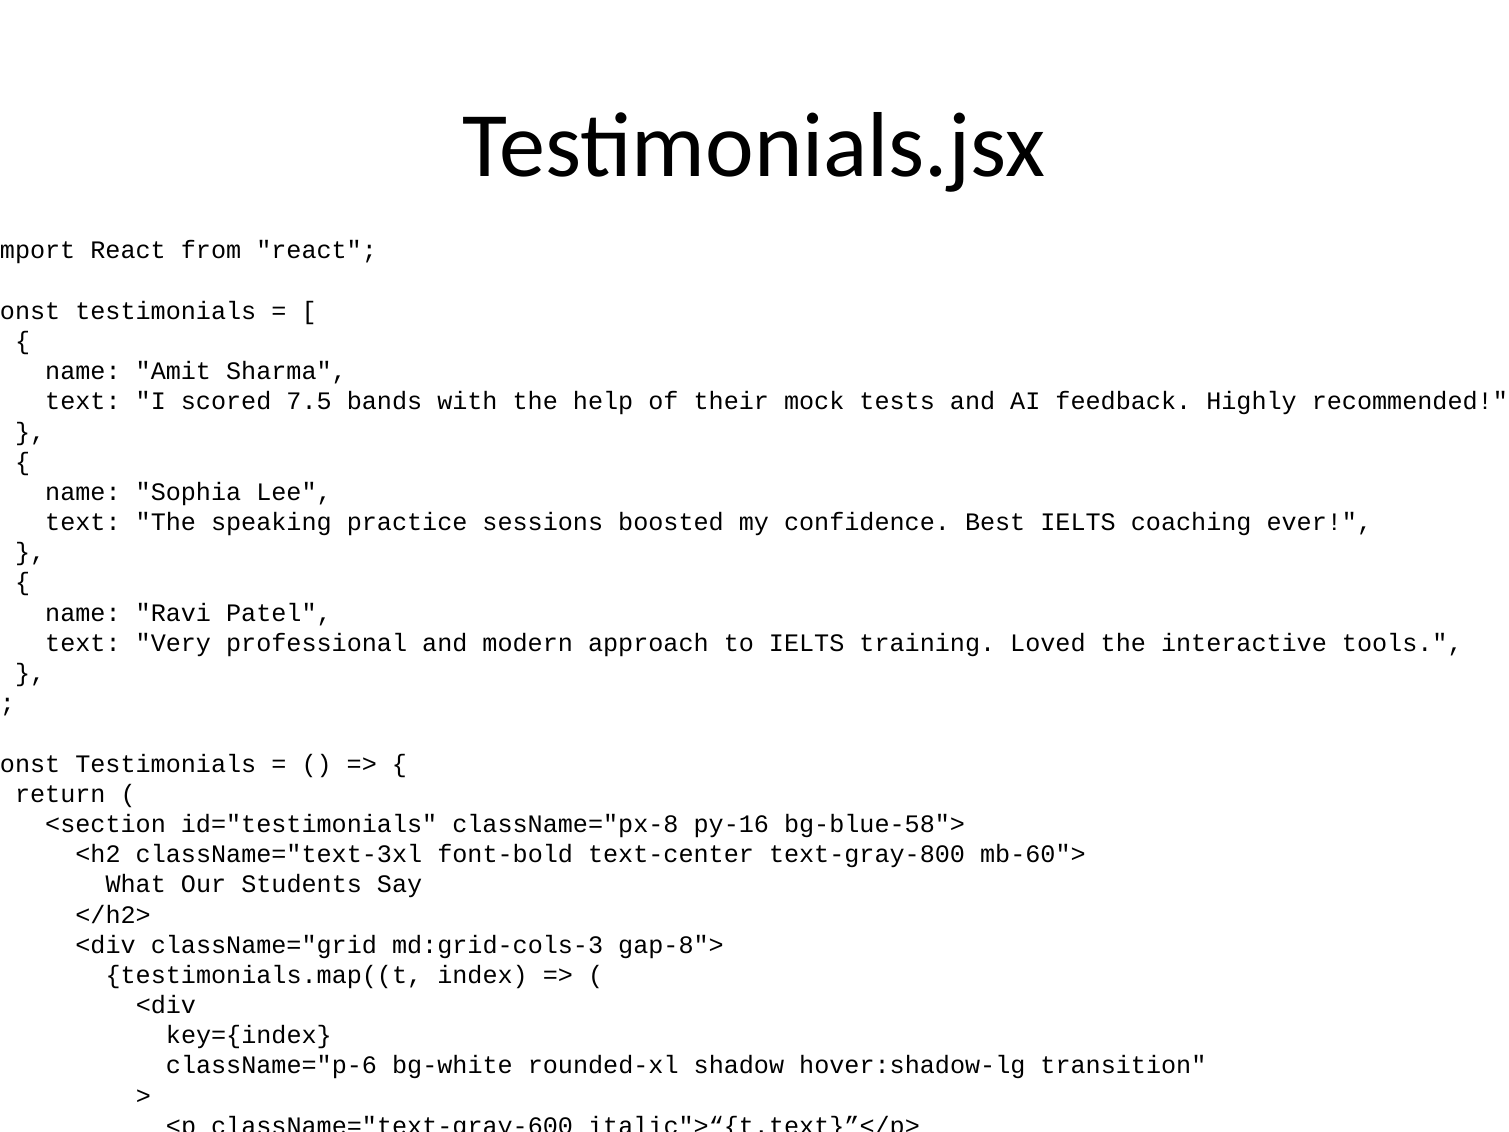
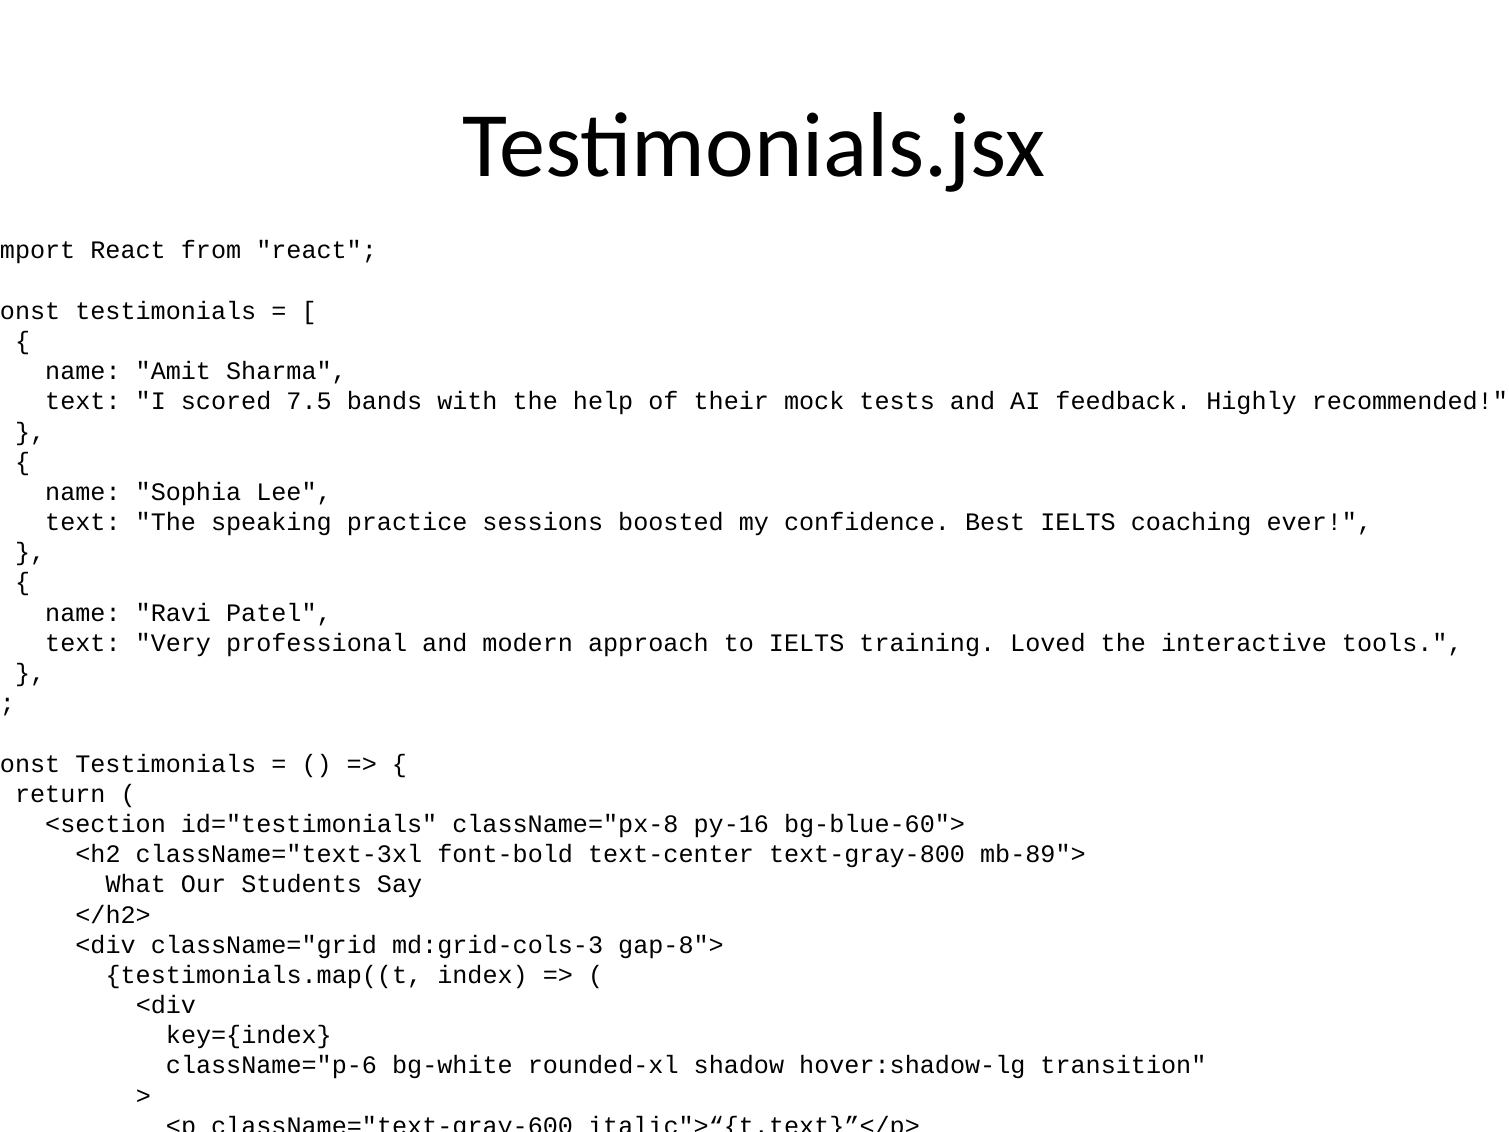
bg-blue-58">: bg-blue-58"> -> bg-blue-60"> (875, 824)
mb-60">: mb-60"> -> mb-89"> (1033, 854)
